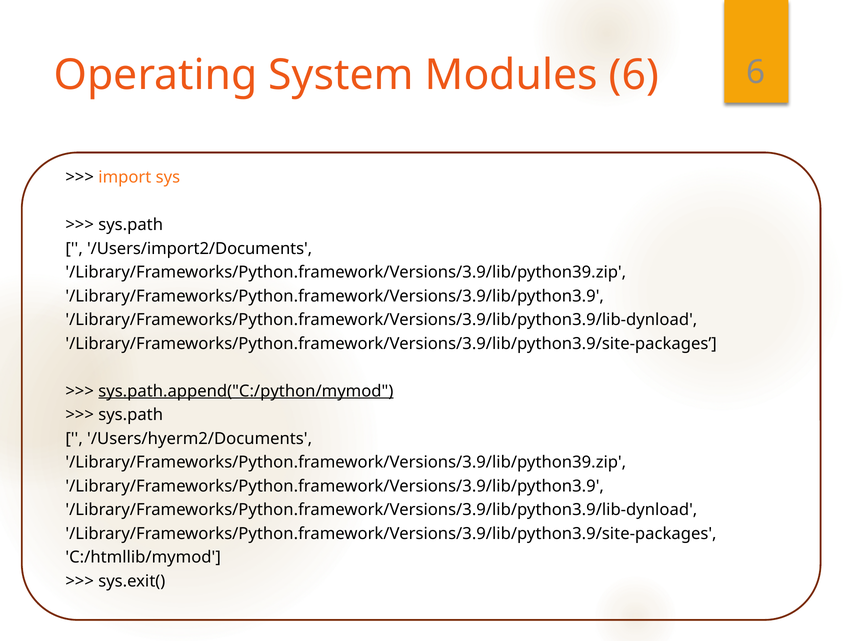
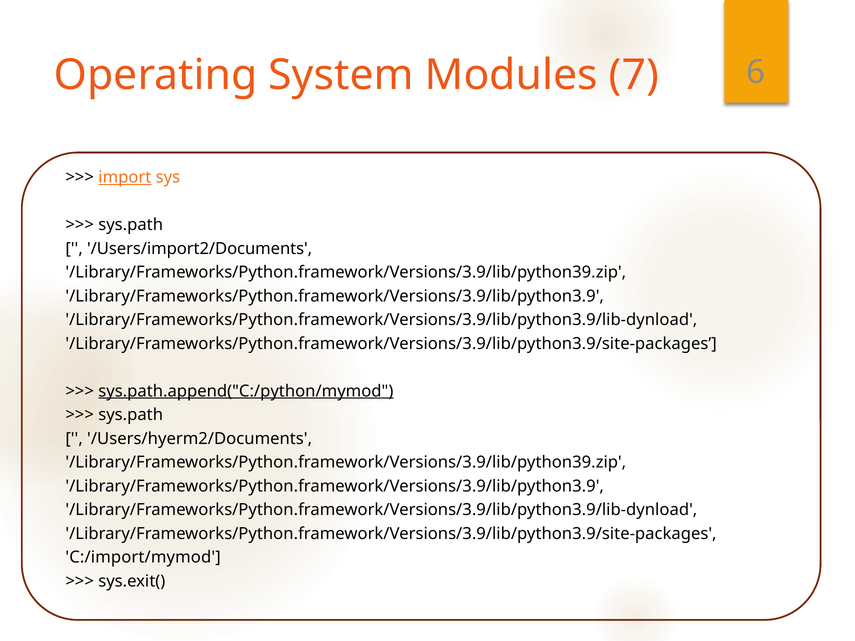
Modules 6: 6 -> 7 (634, 75)
import underline: none -> present (125, 177)
C:/htmllib/mymod: C:/htmllib/mymod -> C:/import/mymod (143, 558)
